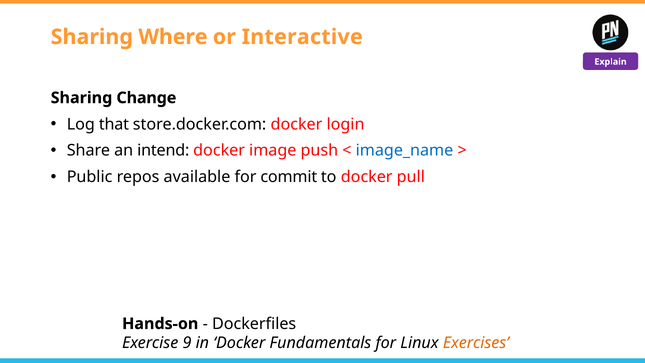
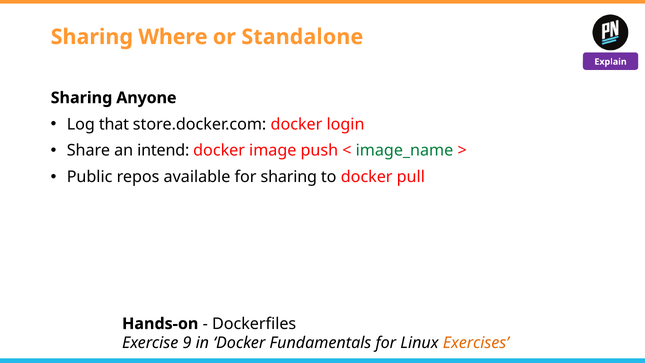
Interactive: Interactive -> Standalone (302, 37)
Change: Change -> Anyone (146, 98)
image_name colour: blue -> green (404, 151)
for commit: commit -> sharing (289, 177)
